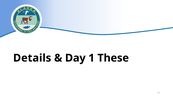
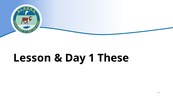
Details: Details -> Lesson (32, 58)
